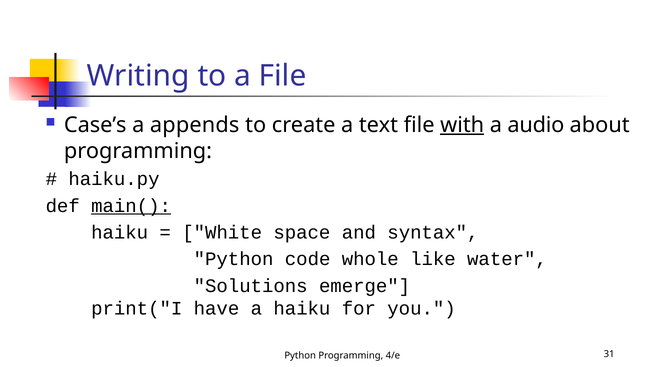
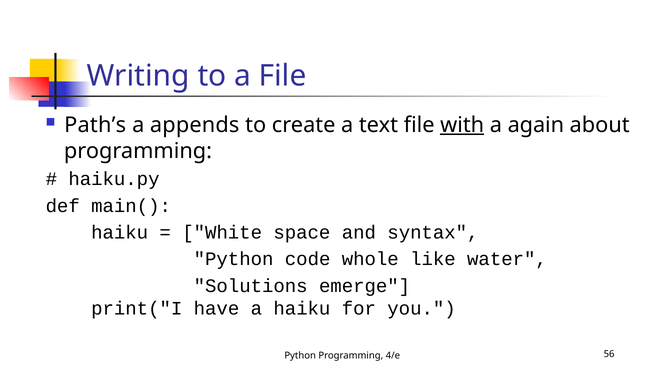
Case’s: Case’s -> Path’s (95, 125)
audio: audio -> again (536, 125)
main( underline: present -> none (131, 206)
31: 31 -> 56 (609, 354)
